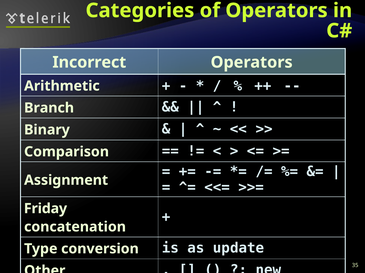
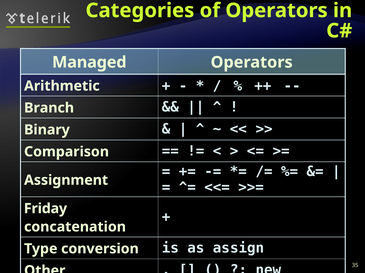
Incorrect: Incorrect -> Managed (89, 62)
update: update -> assign (239, 249)
